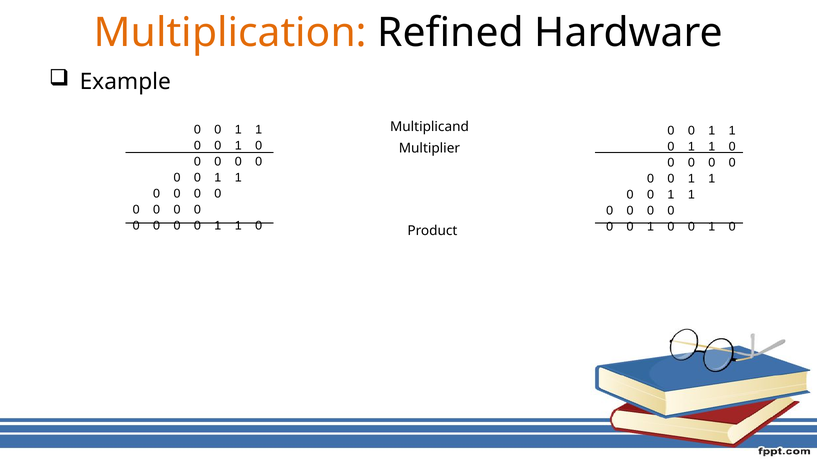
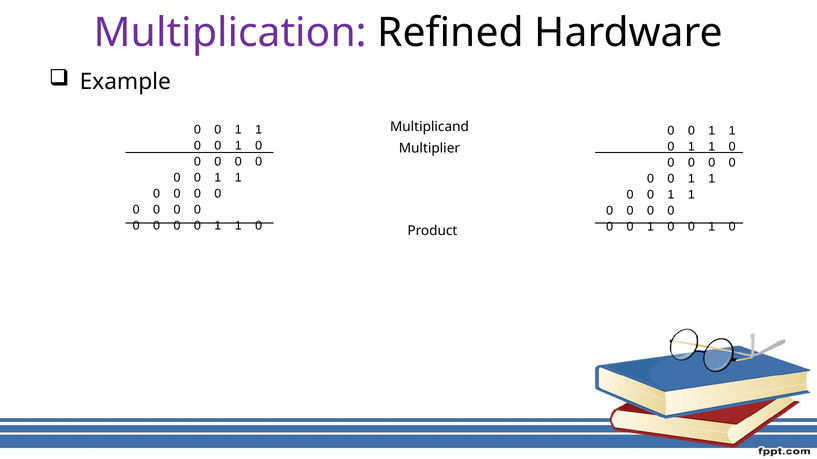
Multiplication colour: orange -> purple (230, 33)
